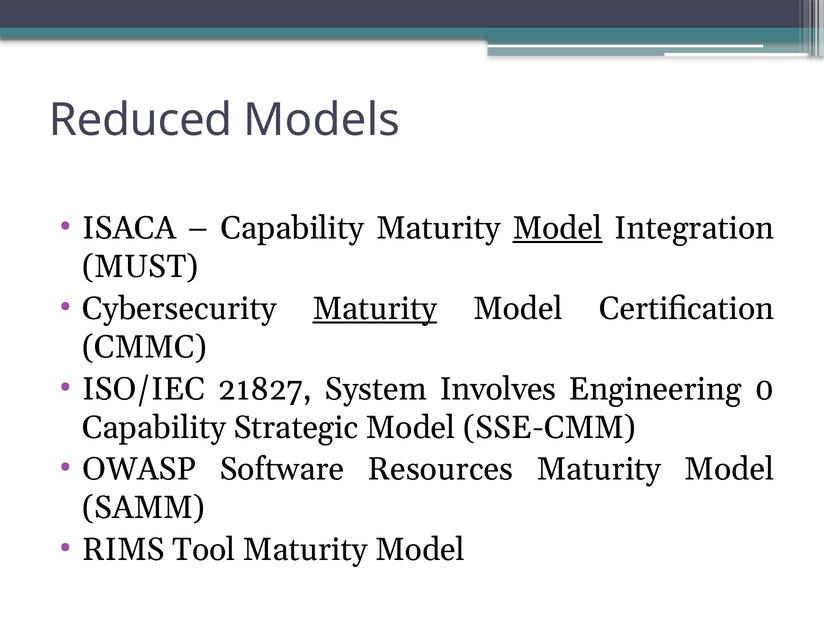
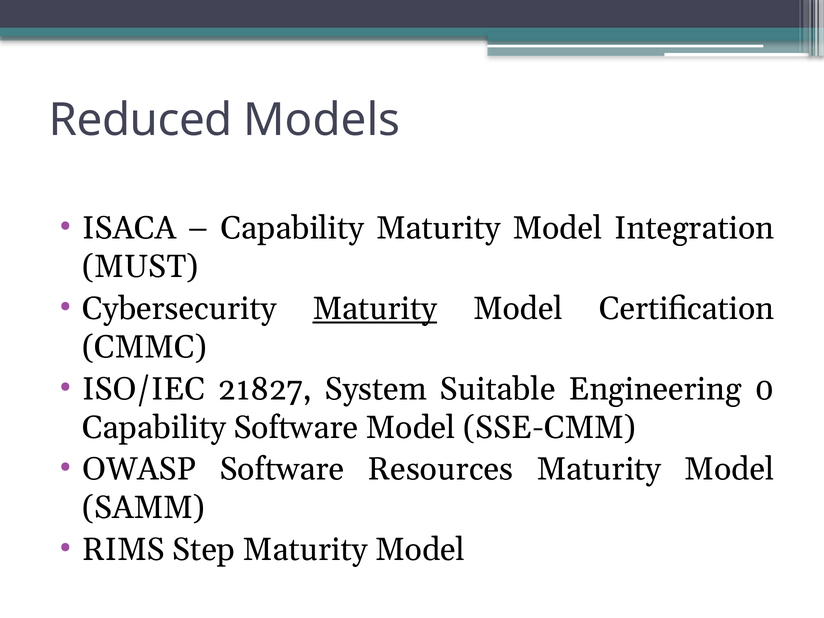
Model underline: present -> none (557, 228)
Involves: Involves -> Suitable (498, 389)
Capability Strategic: Strategic -> Software (296, 427)
Tool: Tool -> Step (204, 550)
